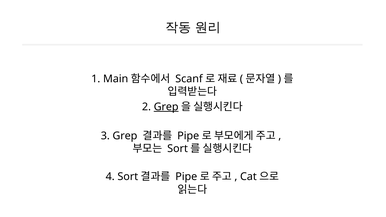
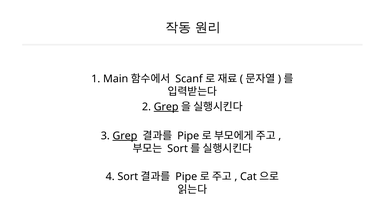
Grep underline: none -> present (125, 136)
